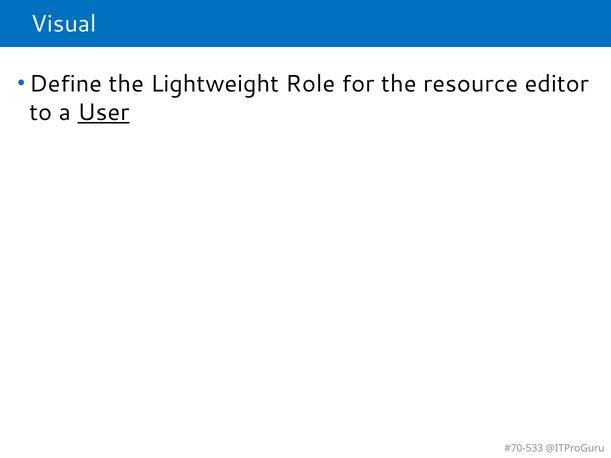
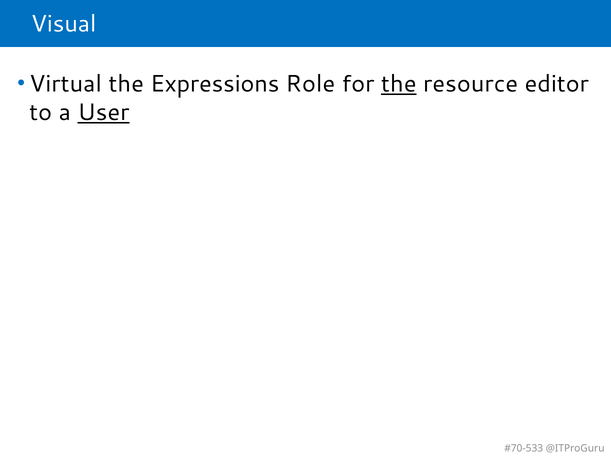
Define: Define -> Virtual (66, 84)
Lightweight: Lightweight -> Expressions (215, 84)
the underline: none -> present (399, 84)
